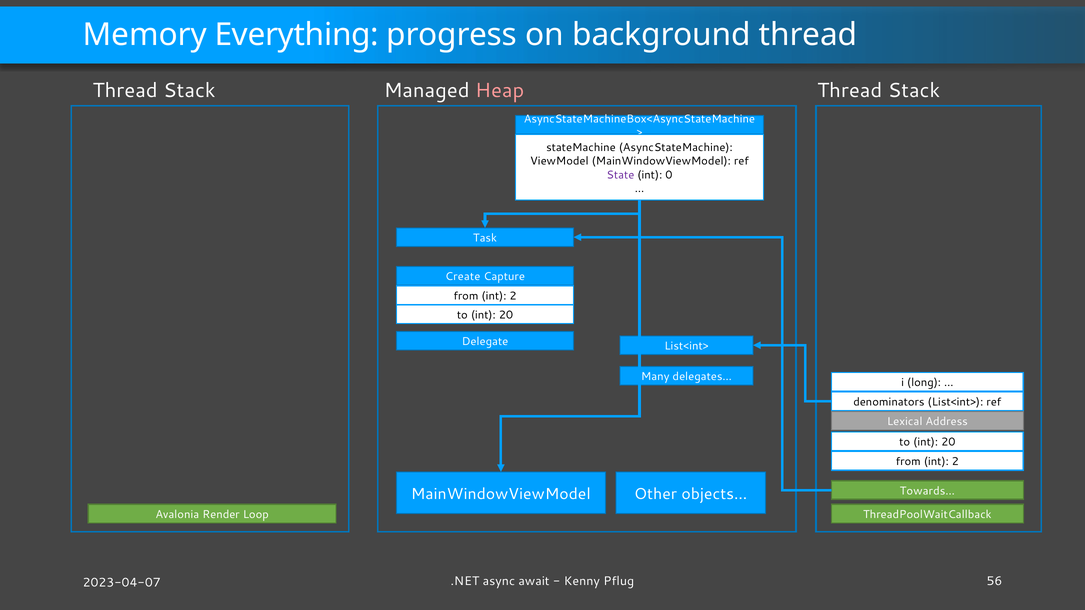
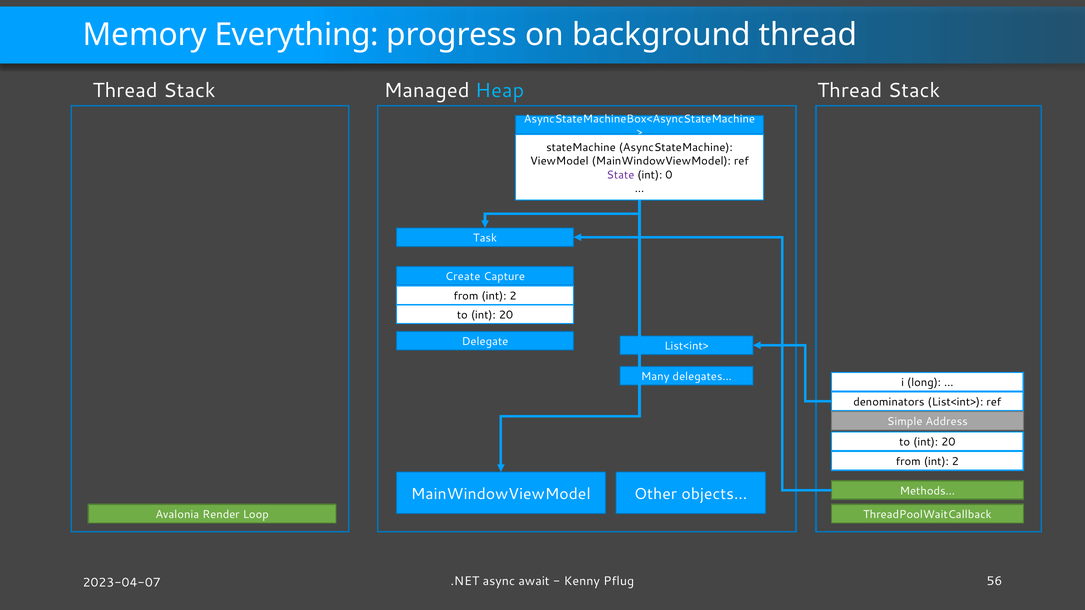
Heap colour: pink -> light blue (500, 90)
Lexical: Lexical -> Simple (905, 422)
Towards…: Towards… -> Methods… (927, 491)
